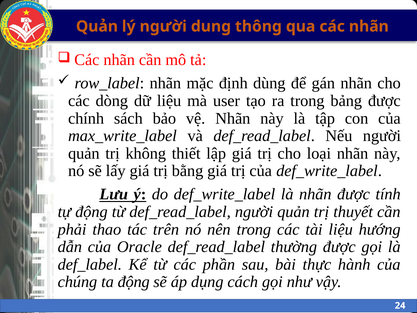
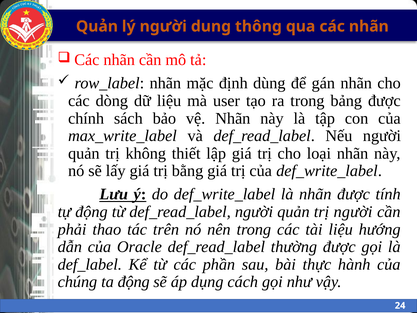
trị thuyết: thuyết -> người (353, 212)
